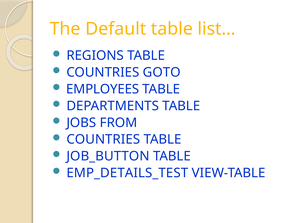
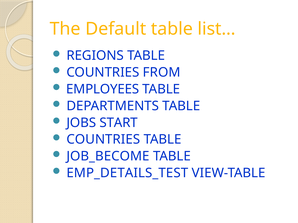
GOTO: GOTO -> FROM (162, 73)
FROM: FROM -> START (119, 123)
JOB_BUTTON: JOB_BUTTON -> JOB_BECOME (108, 157)
